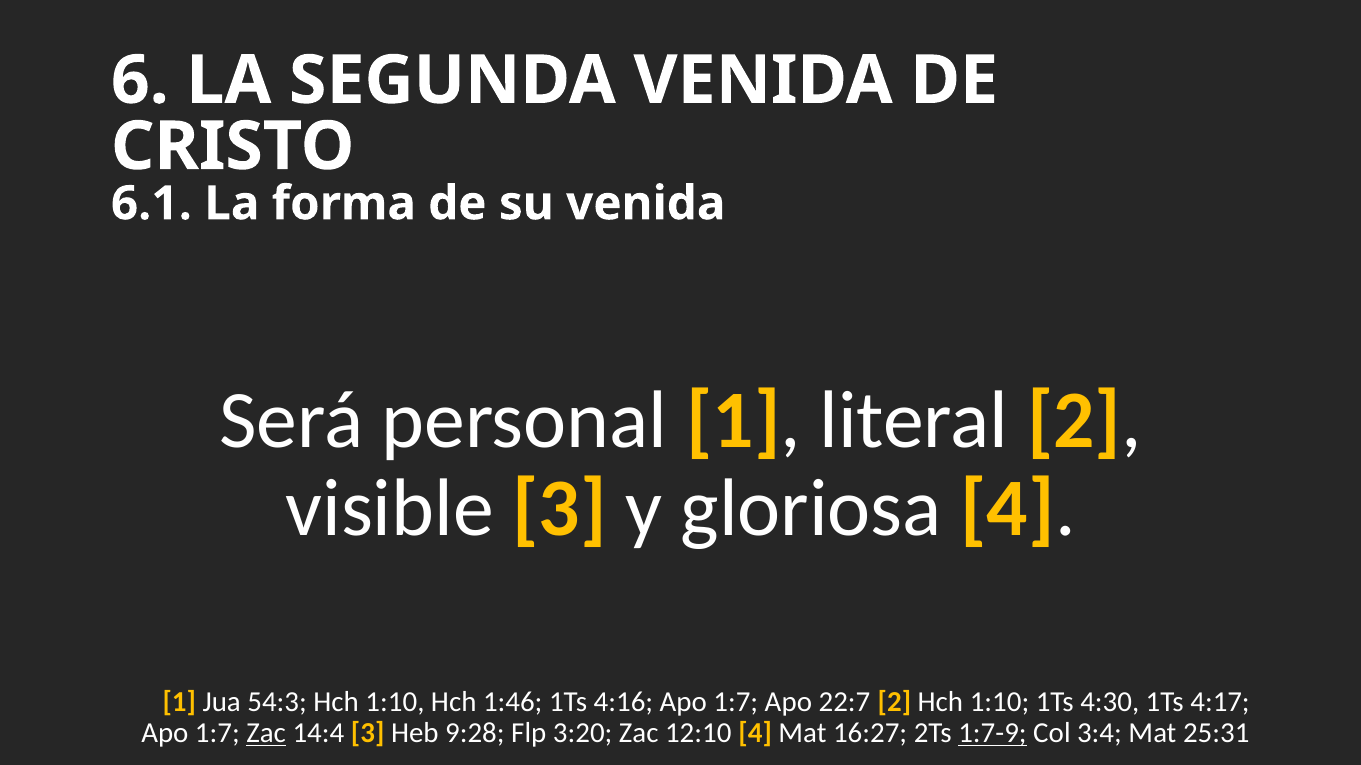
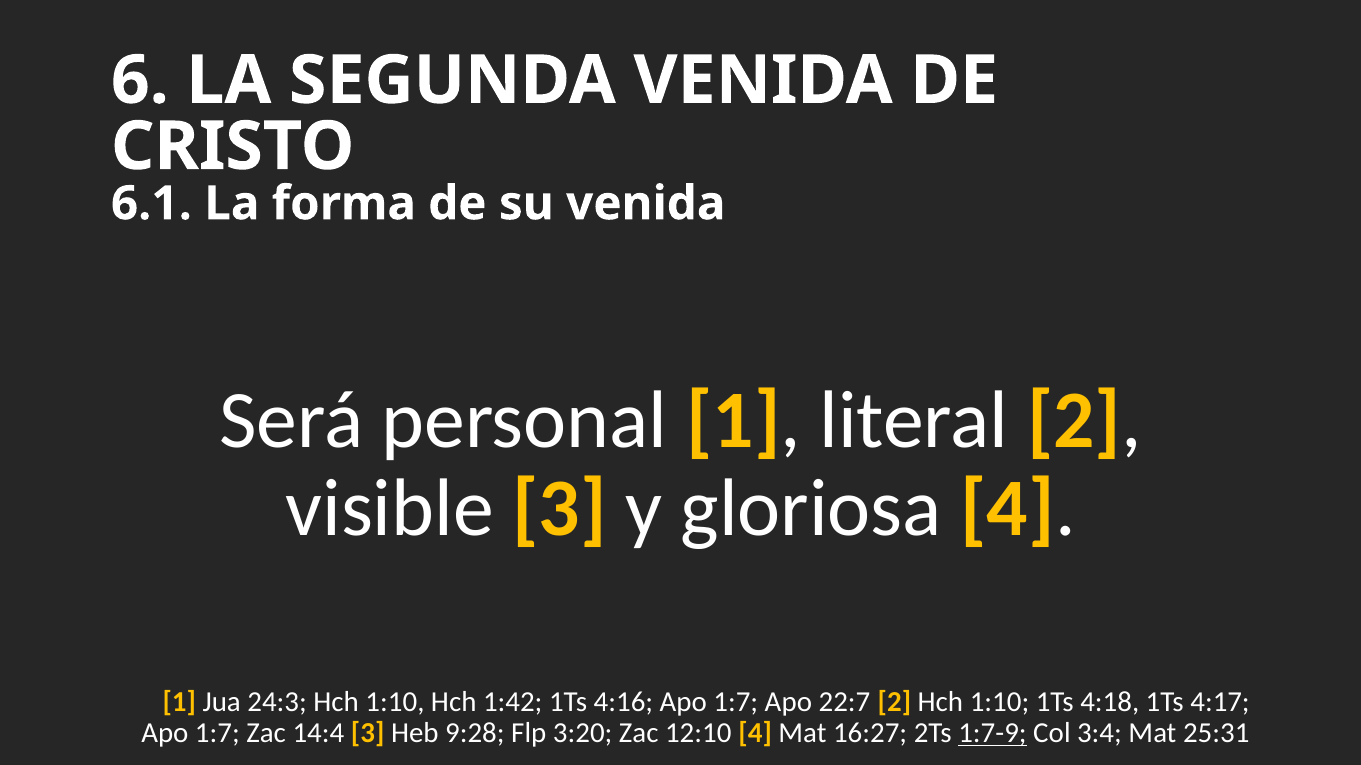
54:3: 54:3 -> 24:3 (277, 702)
1:46: 1:46 -> 1:42 (513, 702)
4:30: 4:30 -> 4:18 (1110, 702)
Zac underline: present -> none (266, 734)
